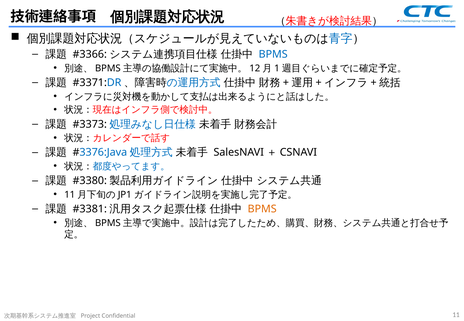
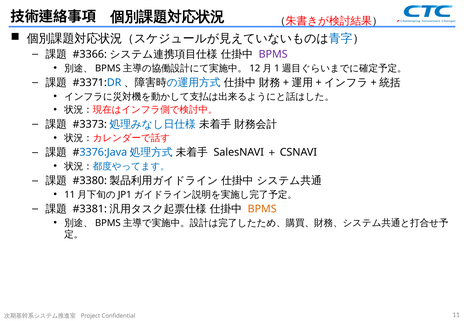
BPMS colour: blue -> purple (273, 54)
